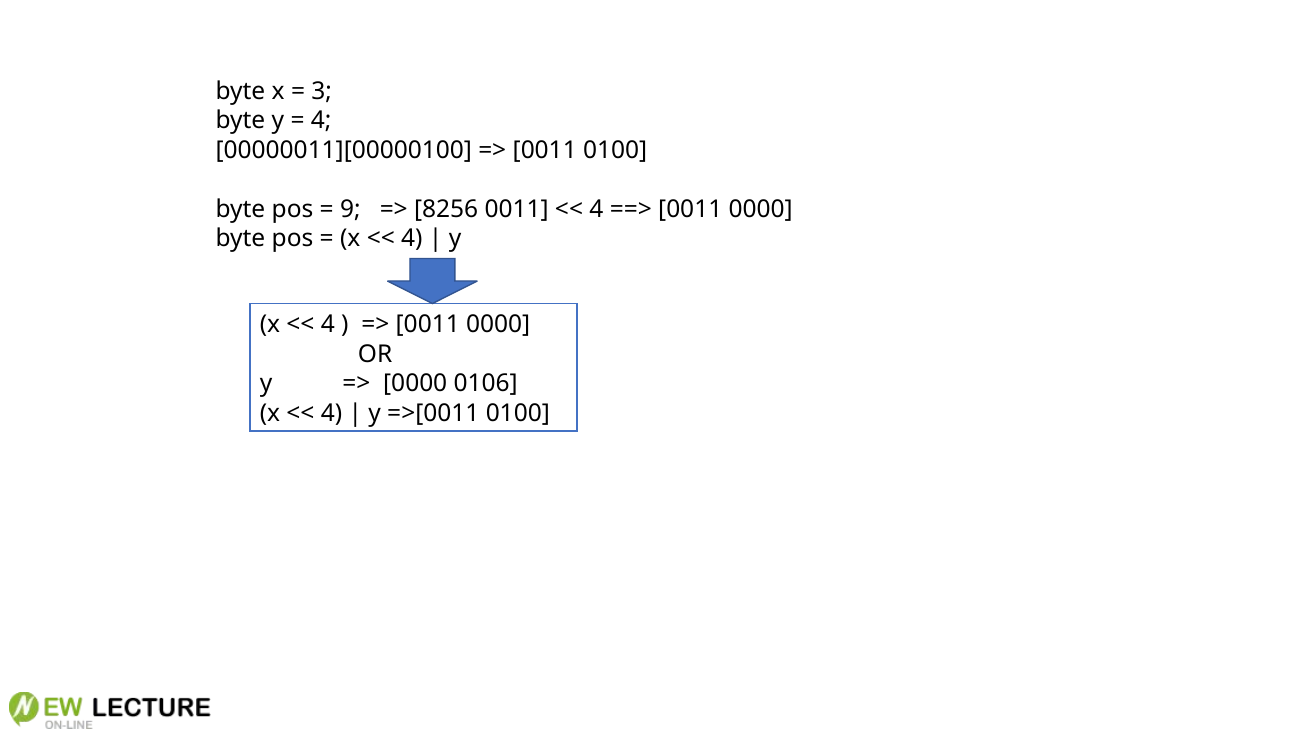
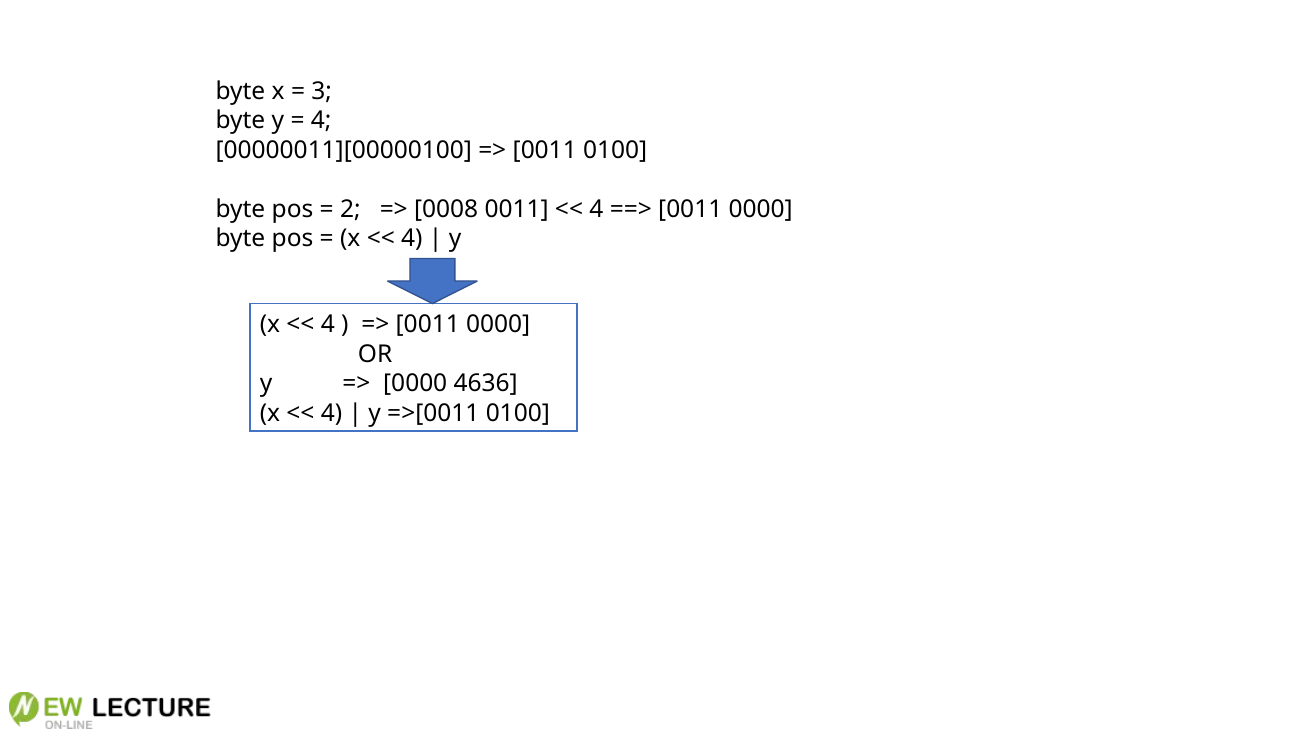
9: 9 -> 2 (350, 209)
8256: 8256 -> 0008 (446, 209)
0106: 0106 -> 4636 (486, 384)
